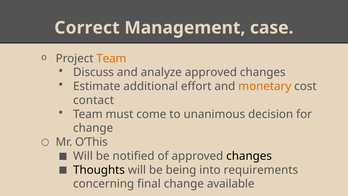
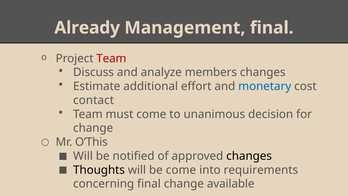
Correct: Correct -> Already (87, 28)
Management case: case -> final (272, 28)
Team colour: orange -> red (111, 58)
analyze approved: approved -> members (211, 72)
monetary colour: orange -> blue (265, 86)
be being: being -> come (181, 170)
